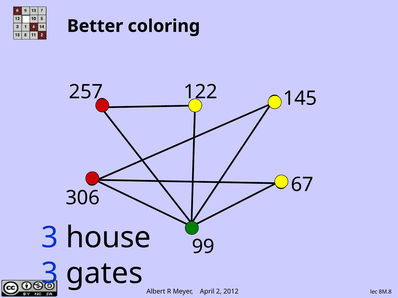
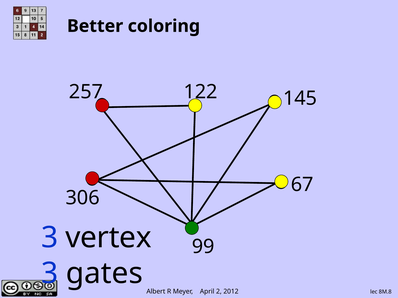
house: house -> vertex (108, 238)
